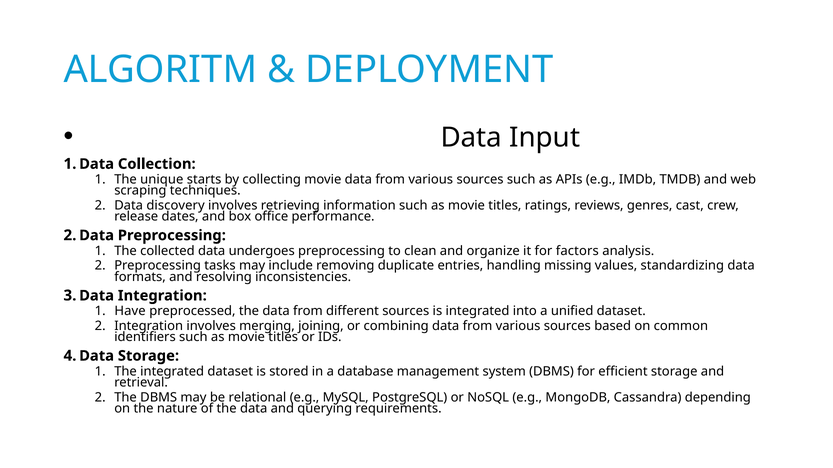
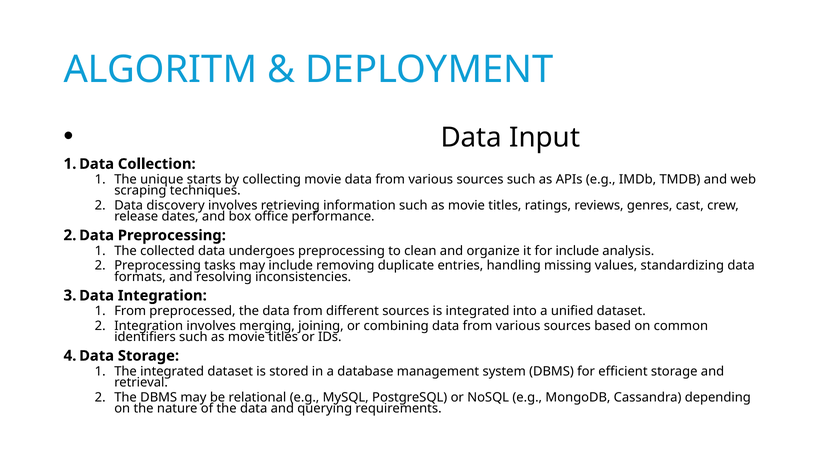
for factors: factors -> include (577, 251)
Have: Have -> From (130, 311)
